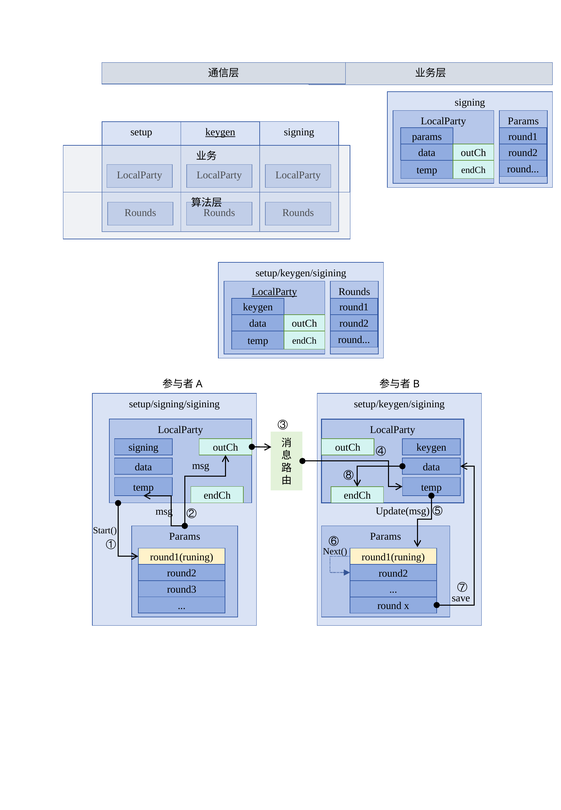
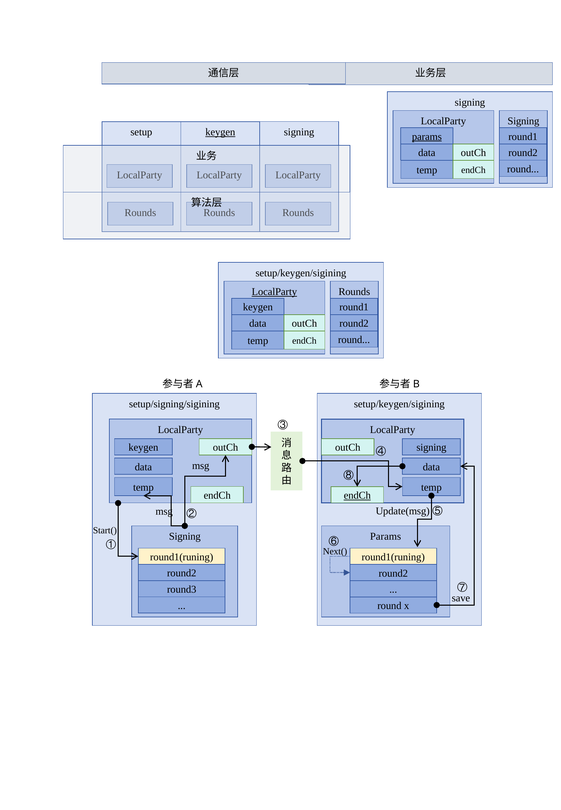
Params: Params -> Signing (523, 121)
params underline: none -> present (427, 137)
signing: signing -> keygen (143, 448)
keygen: keygen -> signing (431, 448)
endCh underline: none -> present (357, 496)
Params: Params -> Signing (185, 537)
